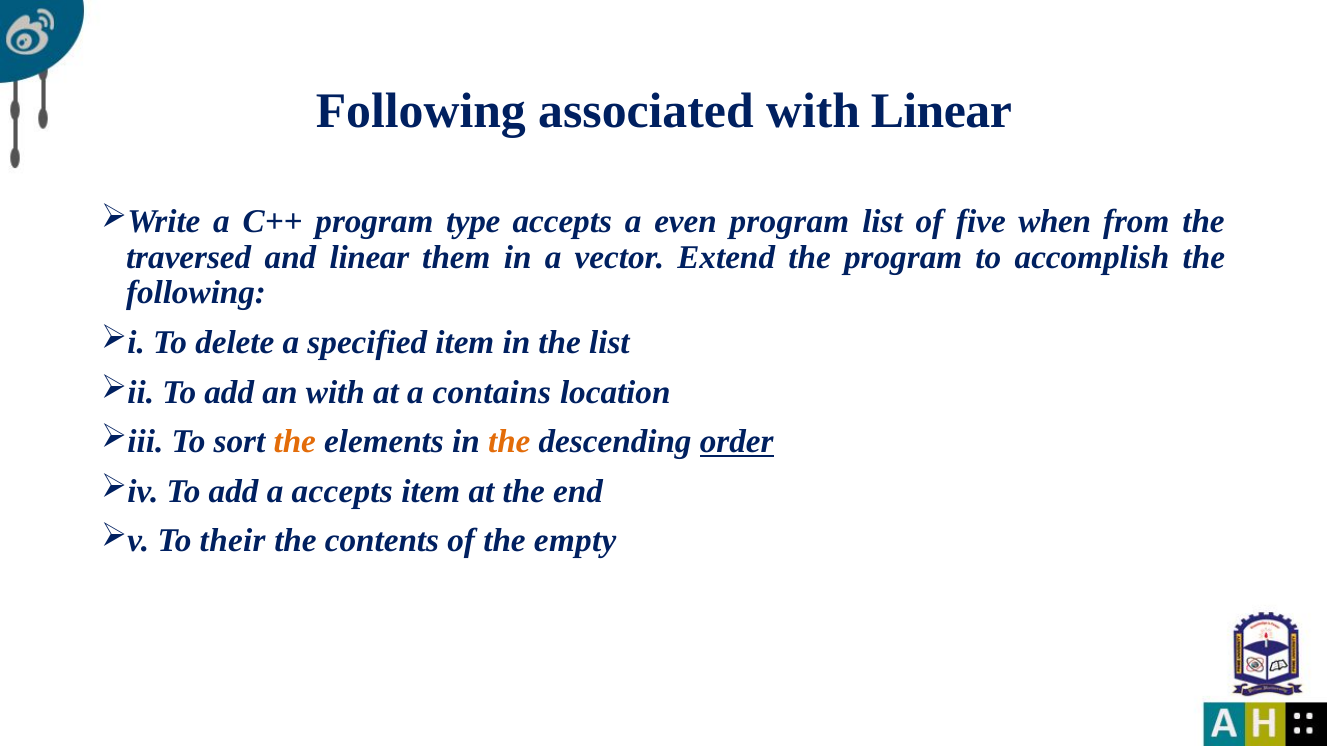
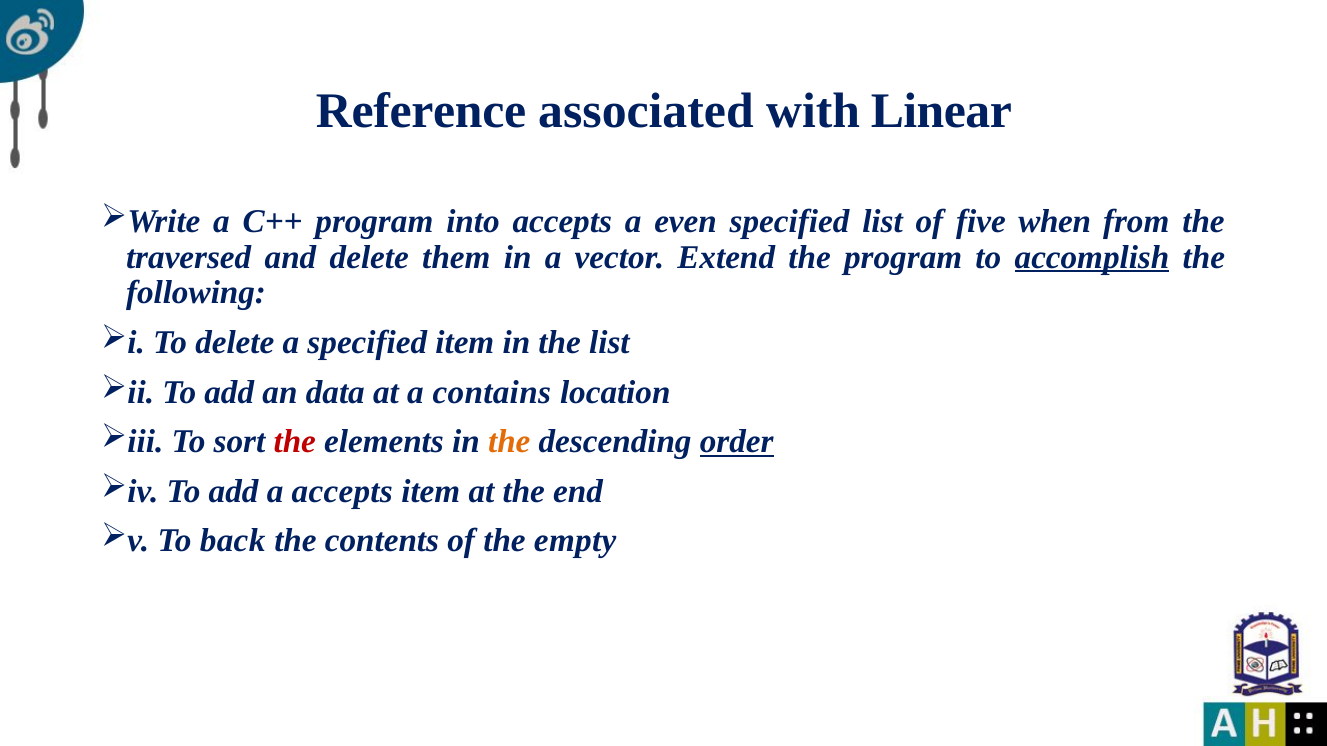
Following: Following -> Reference (421, 112)
type: type -> into (473, 221)
even program: program -> specified (790, 221)
and linear: linear -> delete (369, 257)
accomplish underline: none -> present (1092, 257)
an with: with -> data (335, 392)
the colour: orange -> red (295, 442)
their: their -> back (233, 541)
